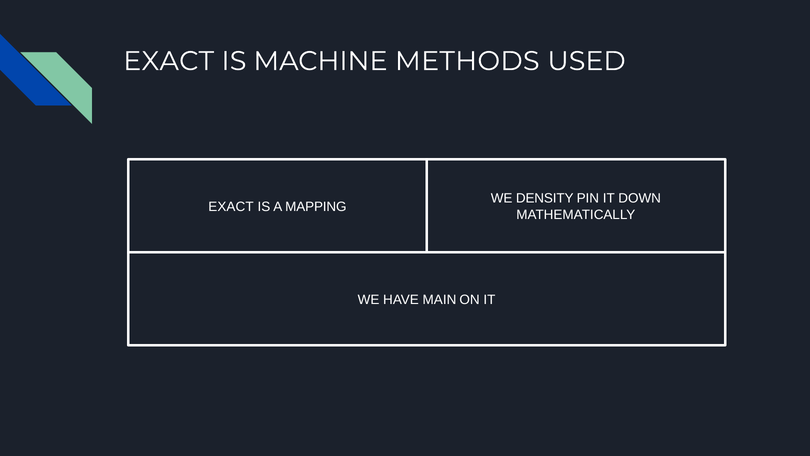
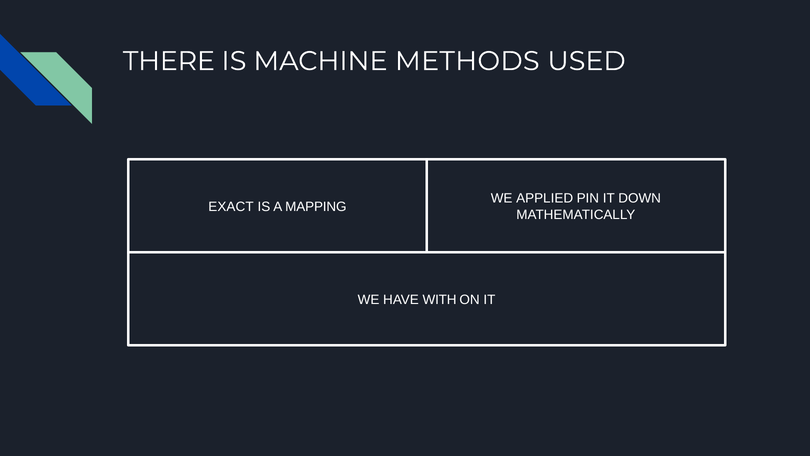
EXACT: EXACT -> THERE (169, 61)
DENSITY: DENSITY -> APPLIED (545, 198)
MAIN: MAIN -> WITH (440, 299)
